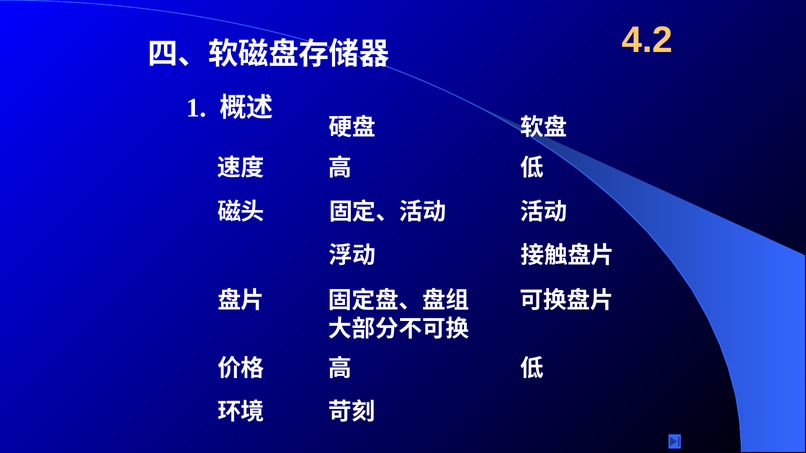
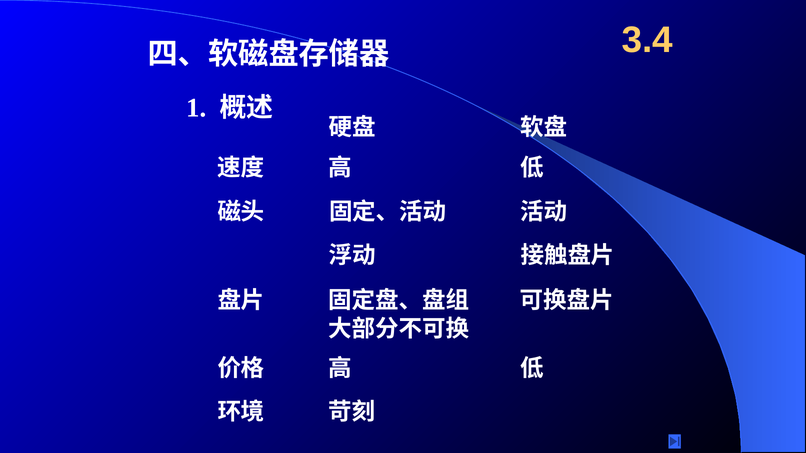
4.2: 4.2 -> 3.4 (647, 40)
